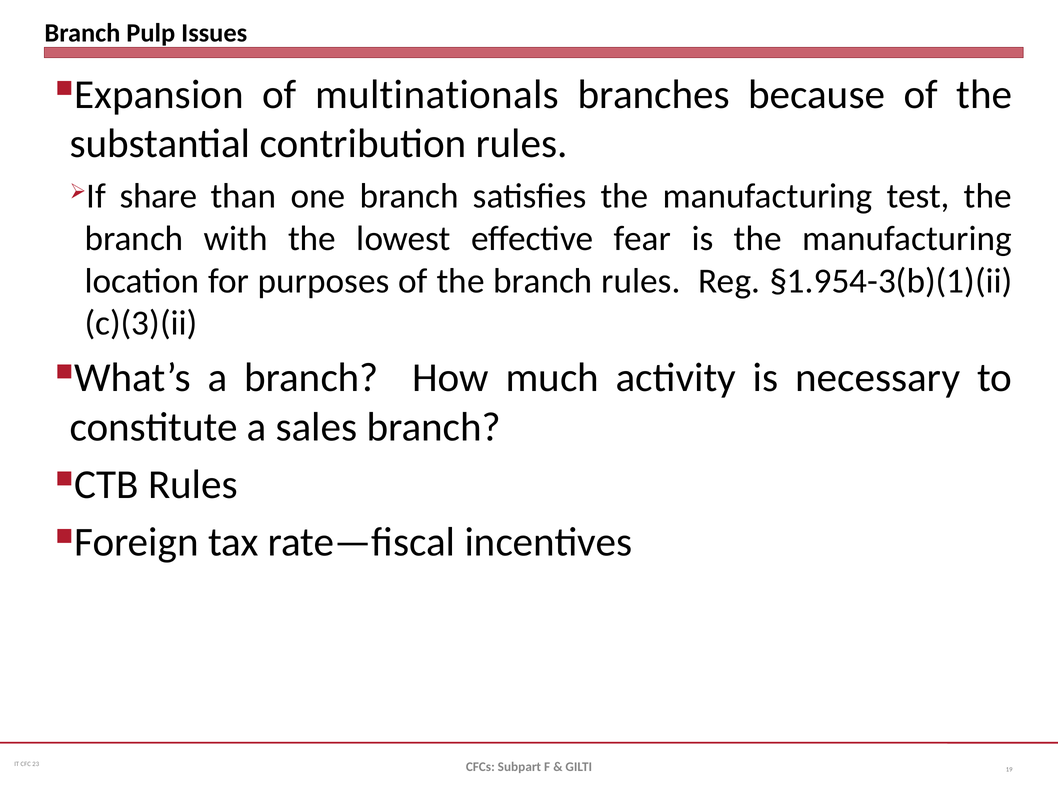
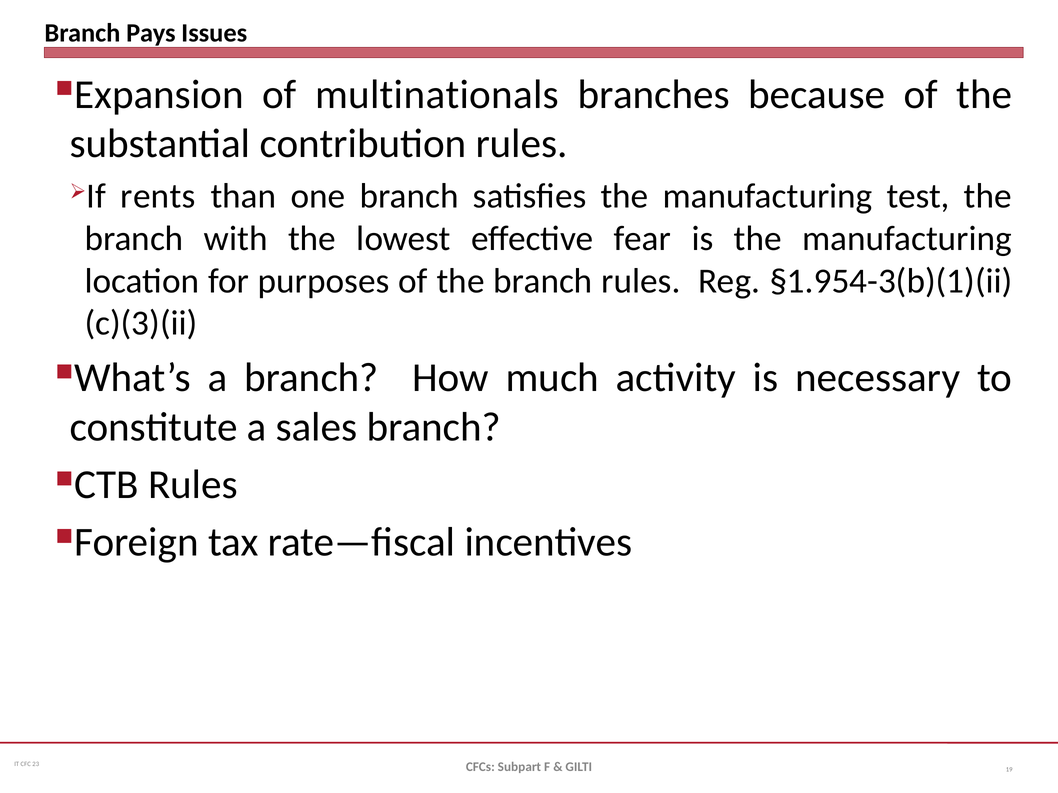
Pulp: Pulp -> Pays (151, 33)
share: share -> rents (158, 196)
